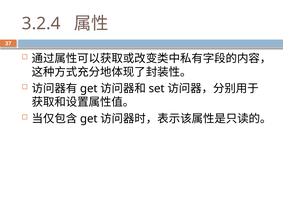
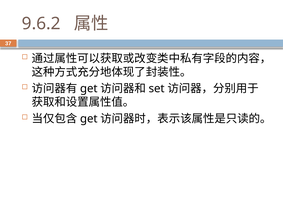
3.2.4: 3.2.4 -> 9.6.2 (41, 24)
